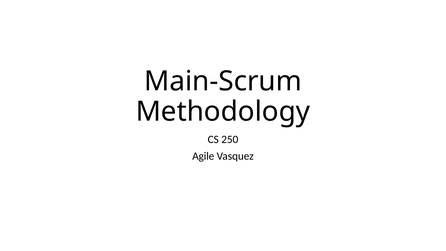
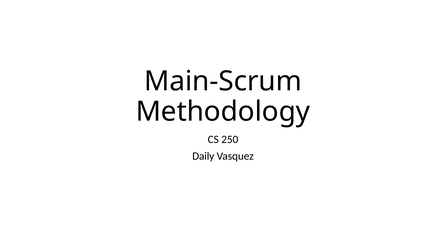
Agile: Agile -> Daily (203, 156)
